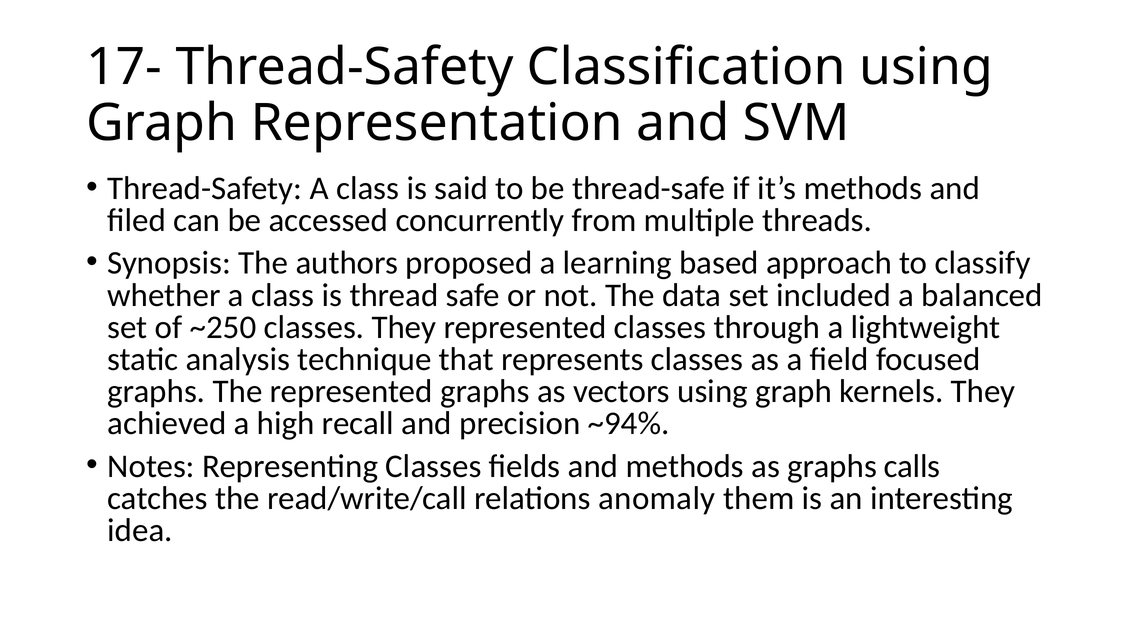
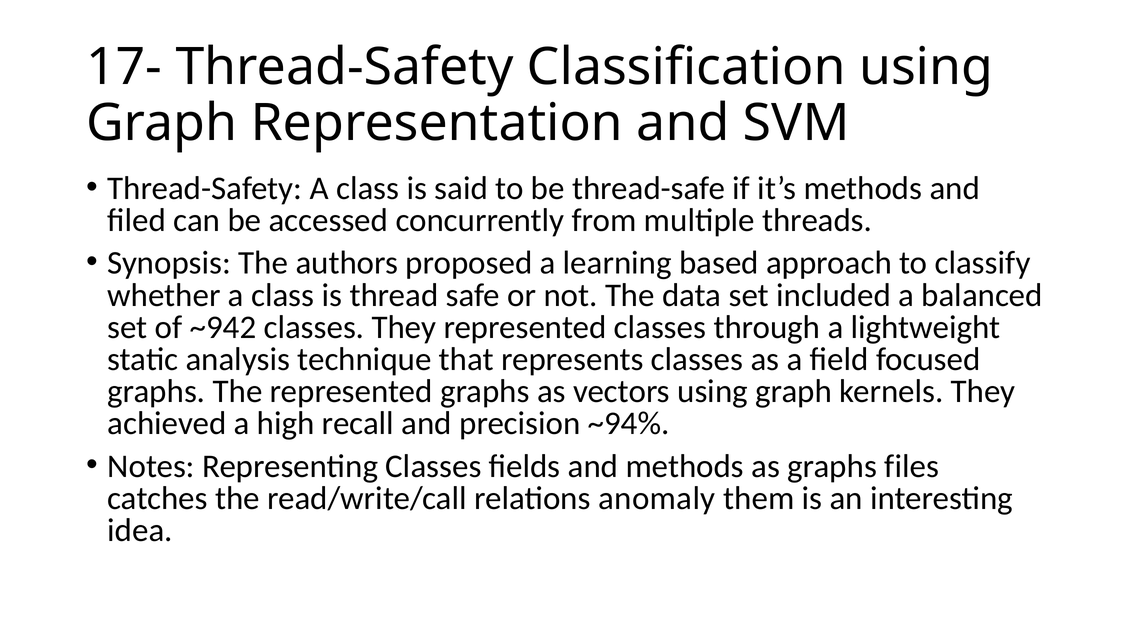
~250: ~250 -> ~942 (223, 327)
calls: calls -> files (912, 466)
